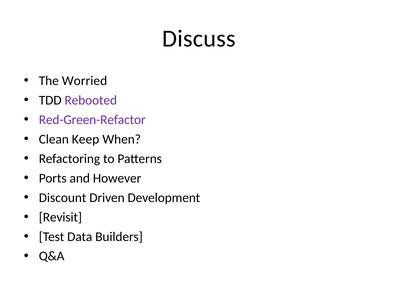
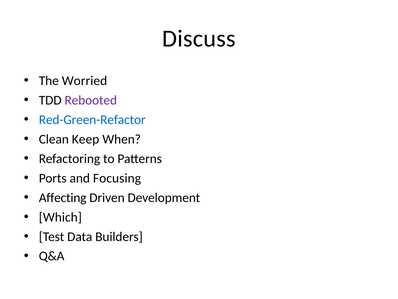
Red-Green-Refactor colour: purple -> blue (92, 119)
However: However -> Focusing (117, 178)
Discount: Discount -> Affecting (63, 197)
Revisit: Revisit -> Which (60, 217)
